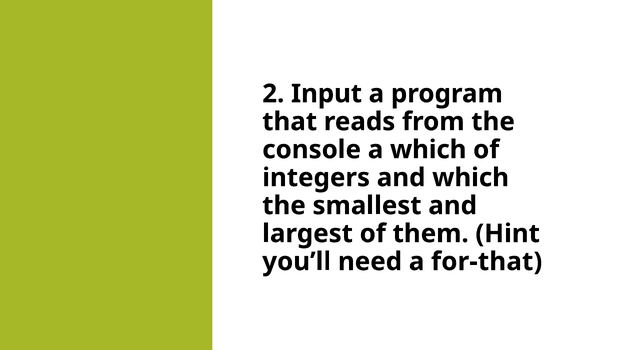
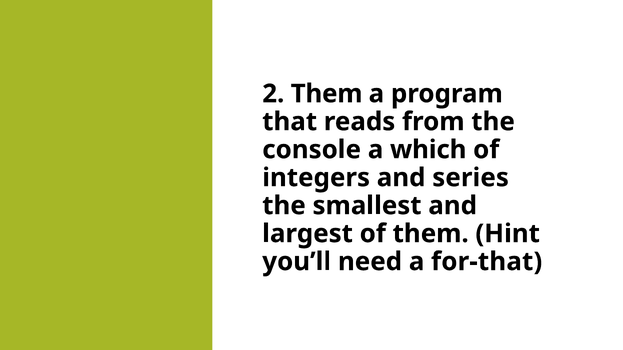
2 Input: Input -> Them (327, 94)
and which: which -> series (471, 178)
